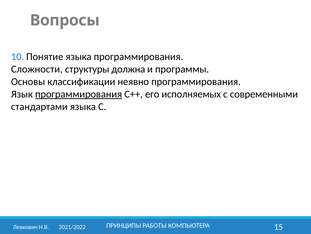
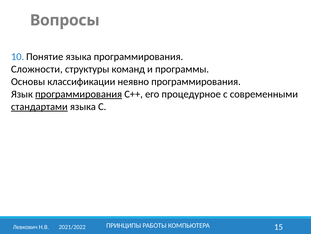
должна: должна -> команд (128, 69)
исполняемых: исполняемых -> процедурное (191, 94)
стандартами underline: none -> present (39, 106)
